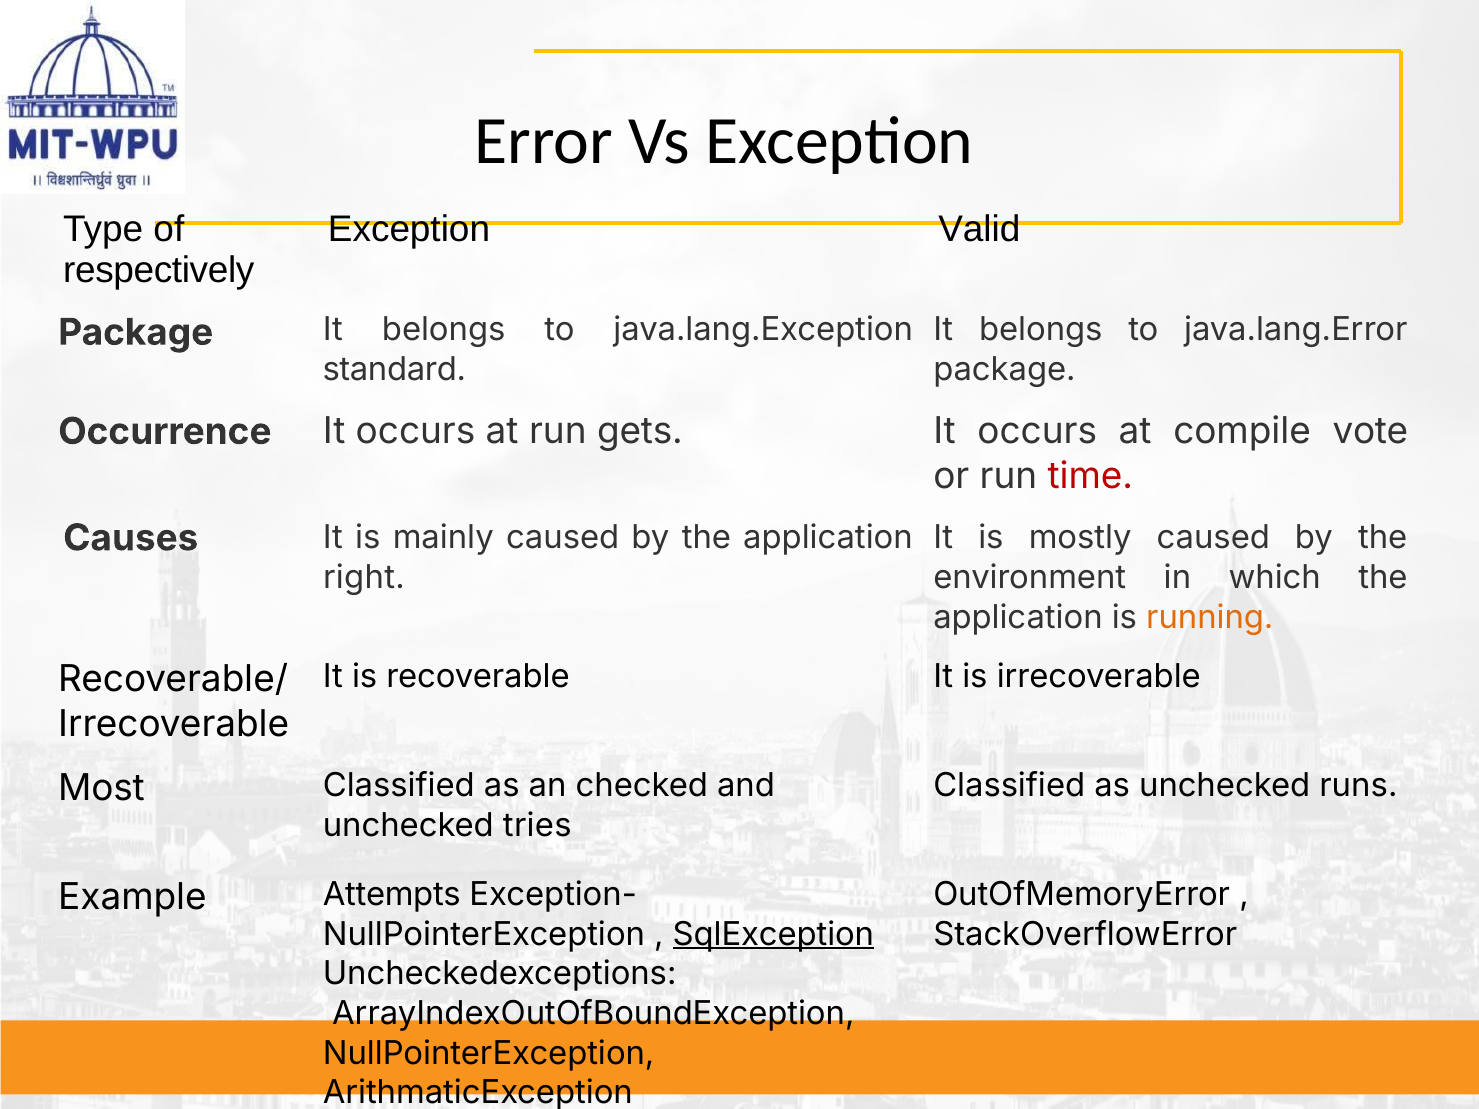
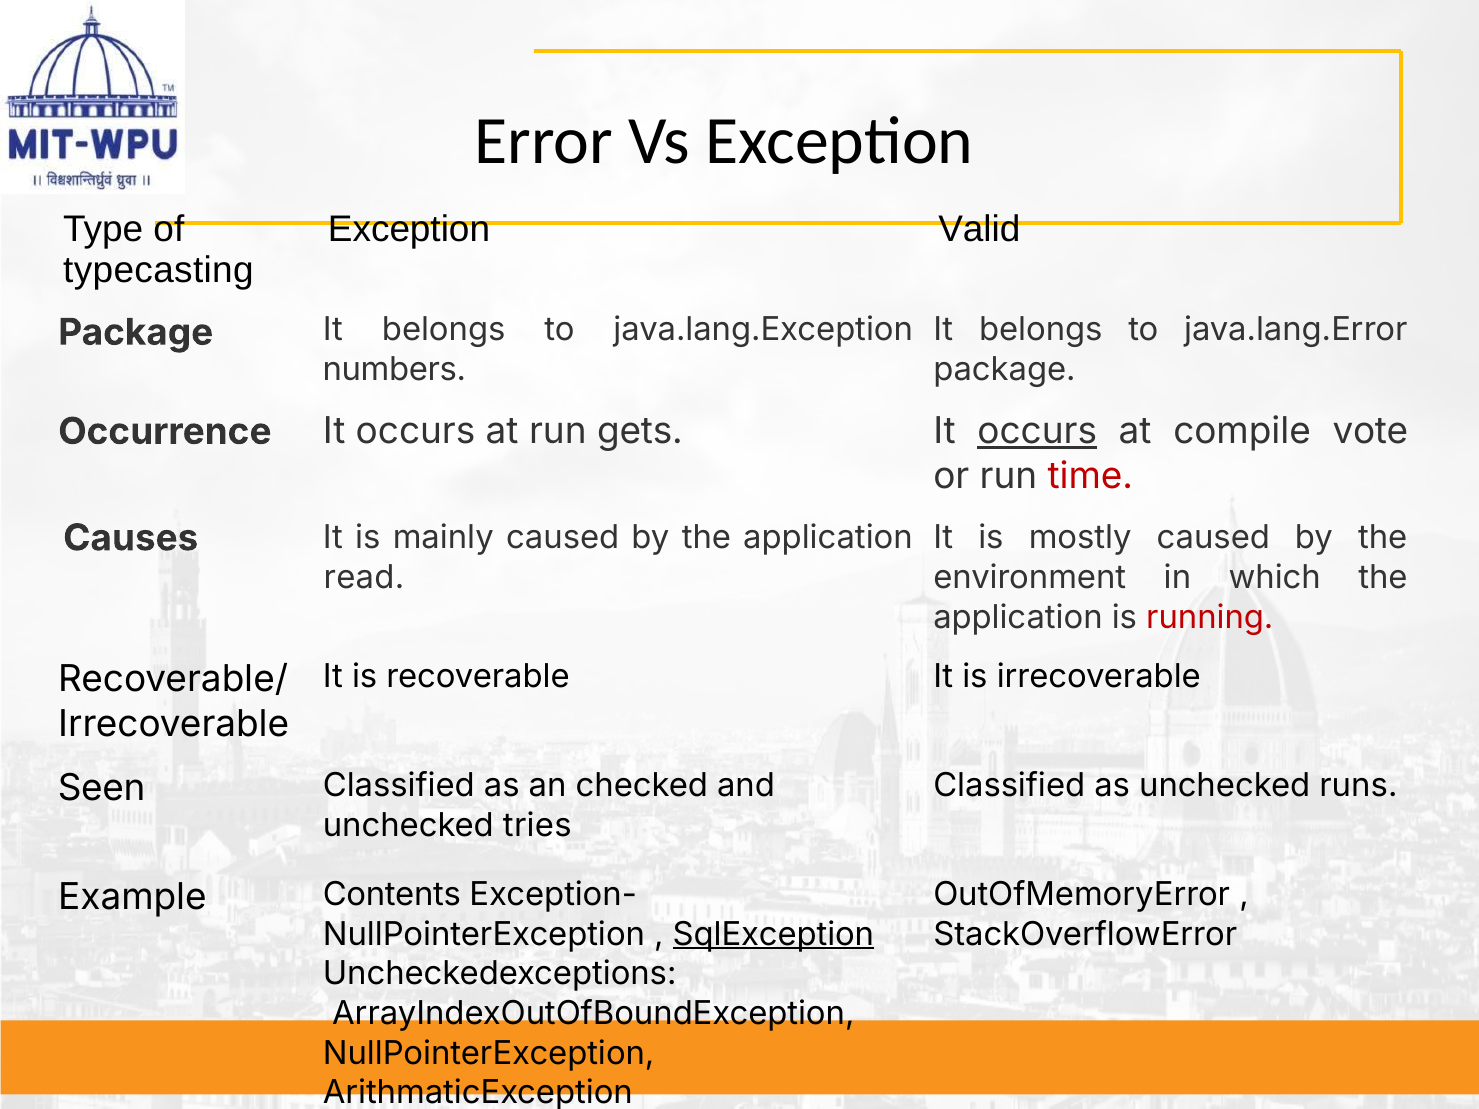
respectively: respectively -> typecasting (158, 270)
standard: standard -> numbers (394, 370)
occurs underline: none -> present (1037, 432)
right: right -> read (364, 578)
running colour: orange -> red (1210, 618)
Most: Most -> Seen (102, 788)
Attempts: Attempts -> Contents (392, 895)
